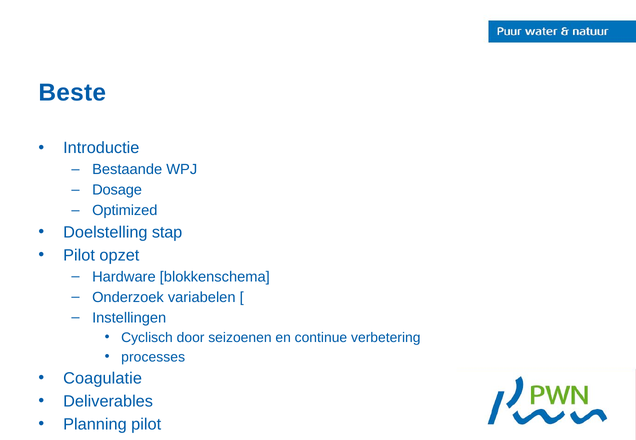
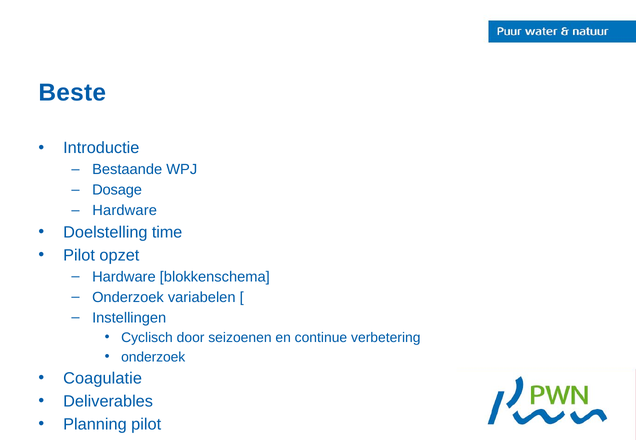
Optimized: Optimized -> Hardware (125, 211)
stap: stap -> time (167, 233)
processes: processes -> onderzoek (153, 357)
